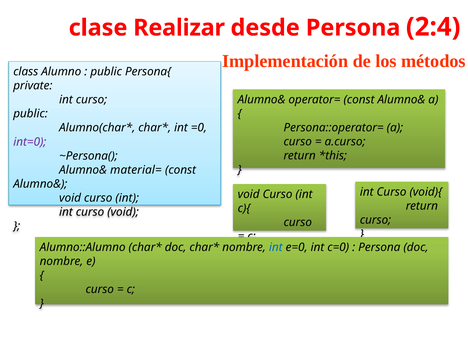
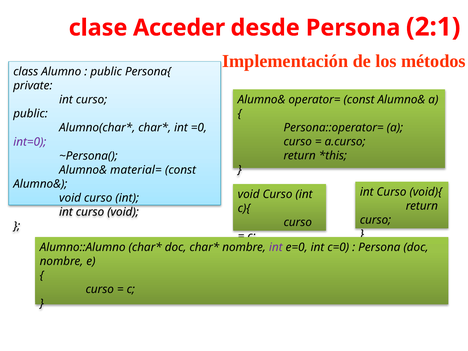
Realizar: Realizar -> Acceder (179, 28)
2:4: 2:4 -> 2:1 (433, 27)
int colour: blue -> purple (276, 247)
